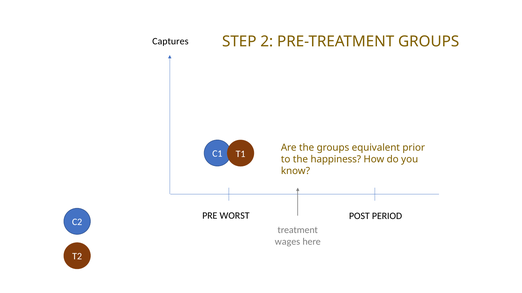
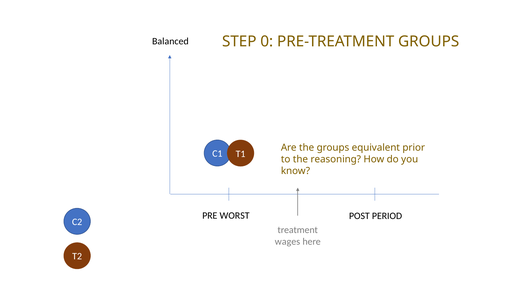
Captures: Captures -> Balanced (170, 41)
2: 2 -> 0 (267, 42)
happiness: happiness -> reasoning (336, 160)
